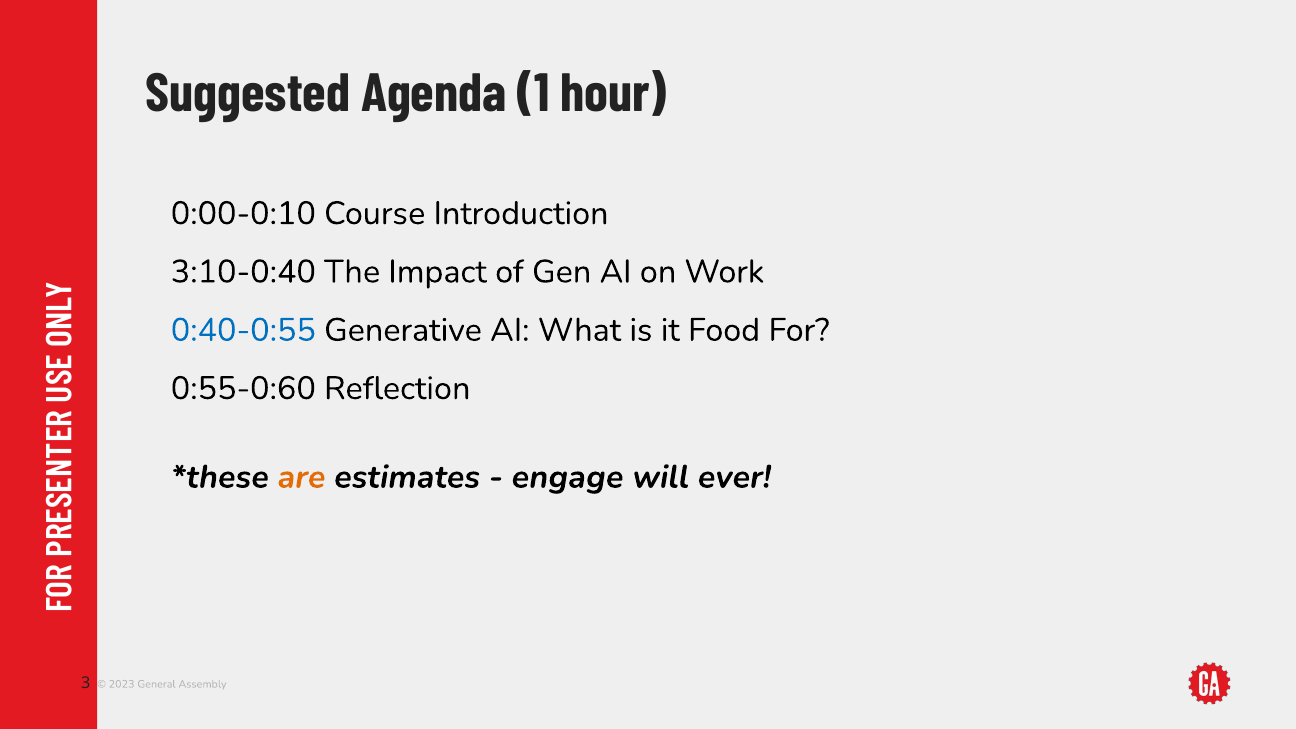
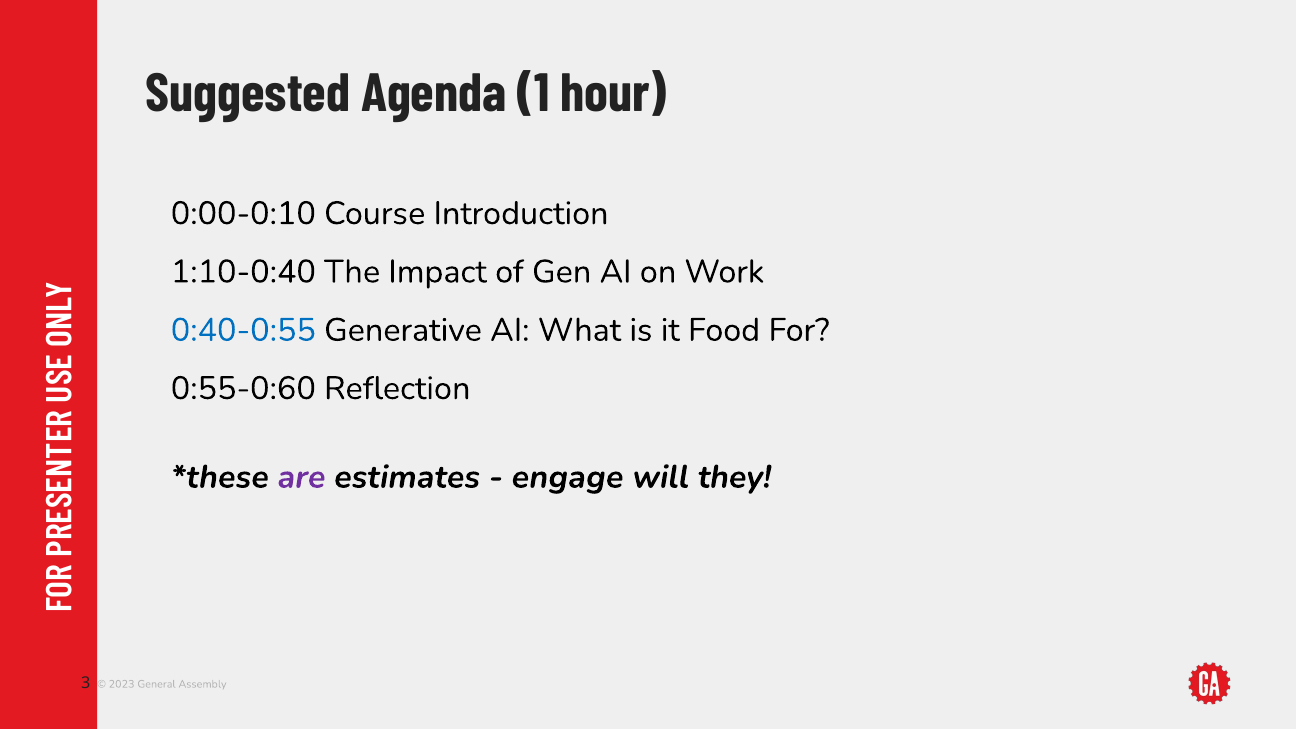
3:10-0:40: 3:10-0:40 -> 1:10-0:40 (243, 272)
are colour: orange -> purple (302, 477)
ever: ever -> they (734, 477)
